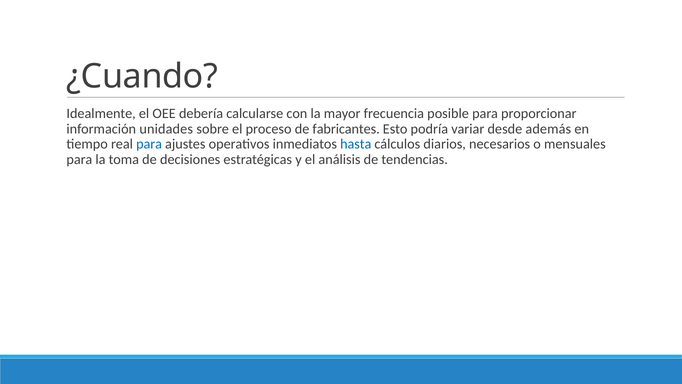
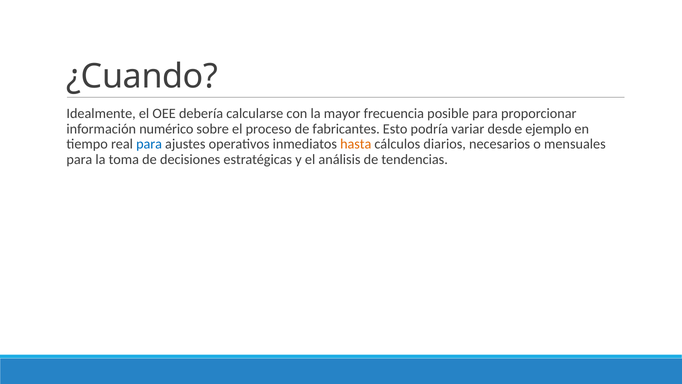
unidades: unidades -> numérico (166, 129)
además: además -> ejemplo (548, 129)
hasta colour: blue -> orange (356, 144)
